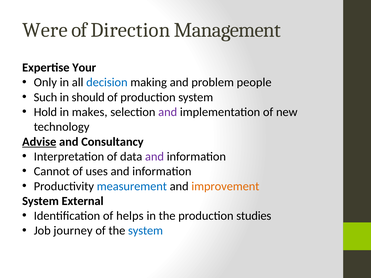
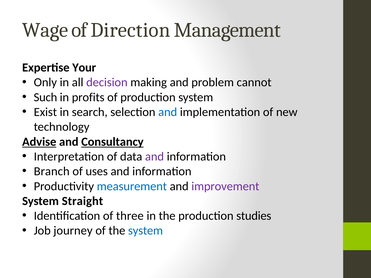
Were: Were -> Wage (45, 30)
decision colour: blue -> purple (107, 82)
people: people -> cannot (254, 82)
should: should -> profits (88, 97)
Hold: Hold -> Exist (45, 112)
makes: makes -> search (90, 112)
and colour: purple -> blue (168, 112)
Consultancy underline: none -> present (112, 142)
Cannot: Cannot -> Branch (52, 171)
improvement colour: orange -> purple (225, 186)
External: External -> Straight (82, 201)
helps: helps -> three (130, 216)
